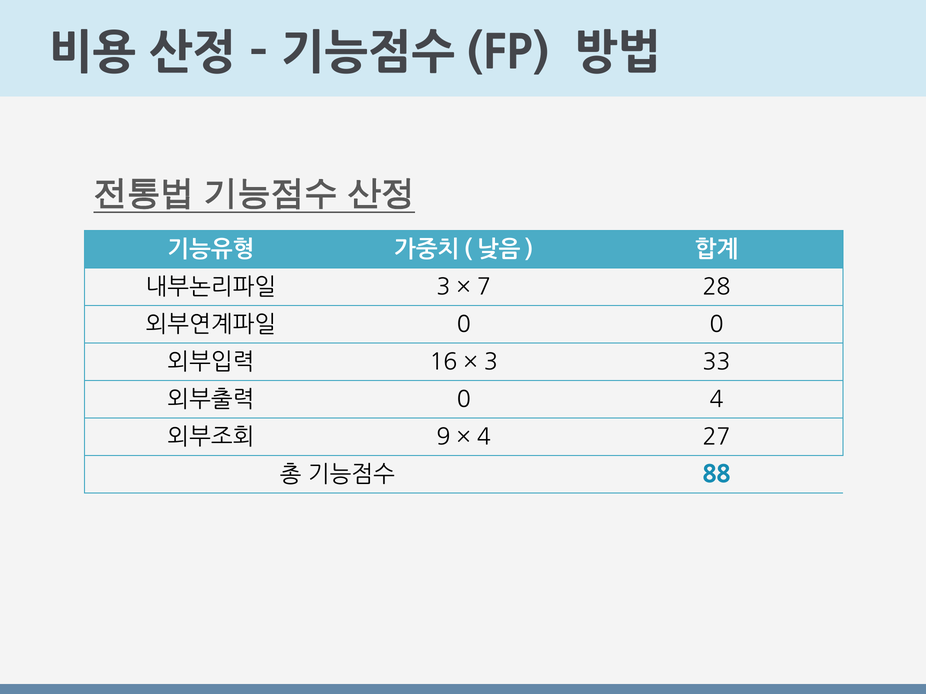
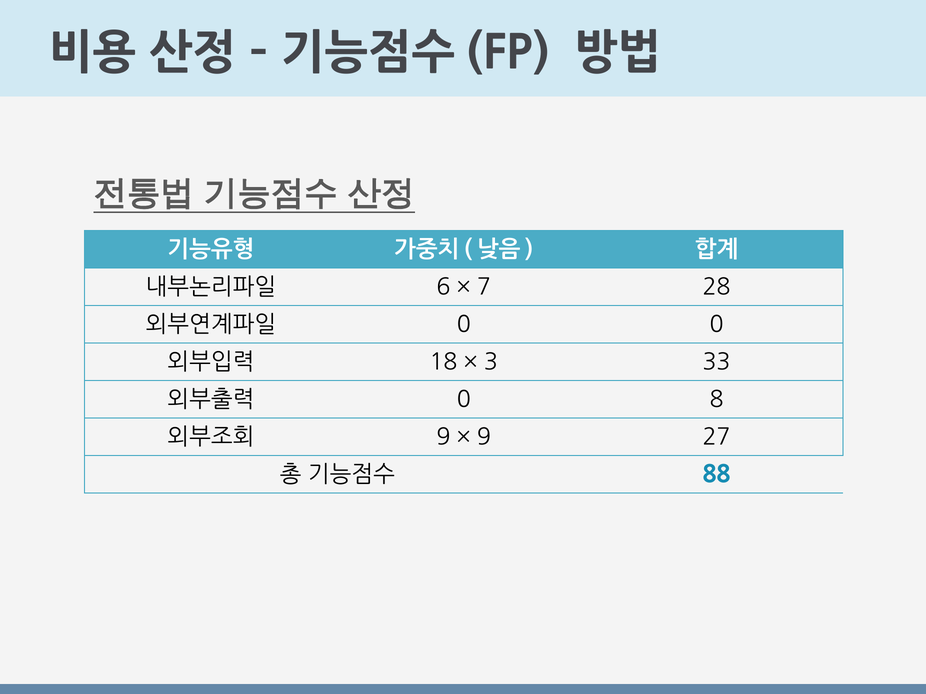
3: 3 -> 6 (443, 287)
16: 16 -> 18 (443, 363)
0 4: 4 -> 8 (717, 400)
4: 4 -> 9 (484, 438)
